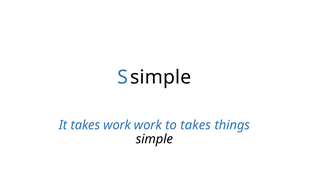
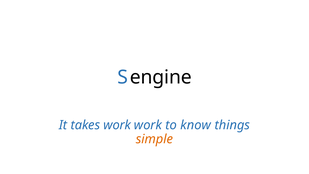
S simple: simple -> engine (161, 77)
to takes: takes -> know (196, 125)
simple colour: black -> orange (154, 139)
